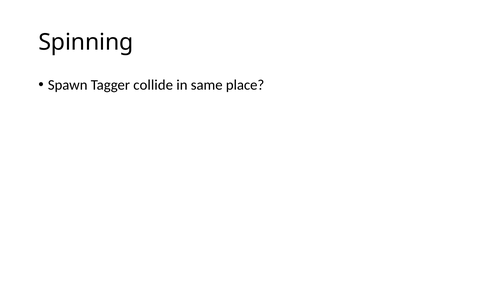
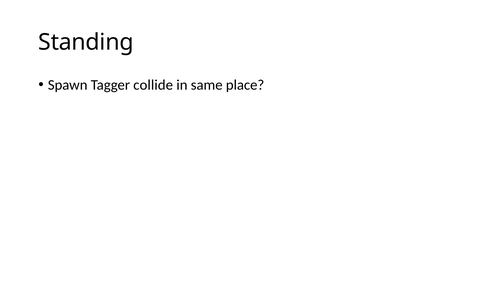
Spinning: Spinning -> Standing (86, 42)
